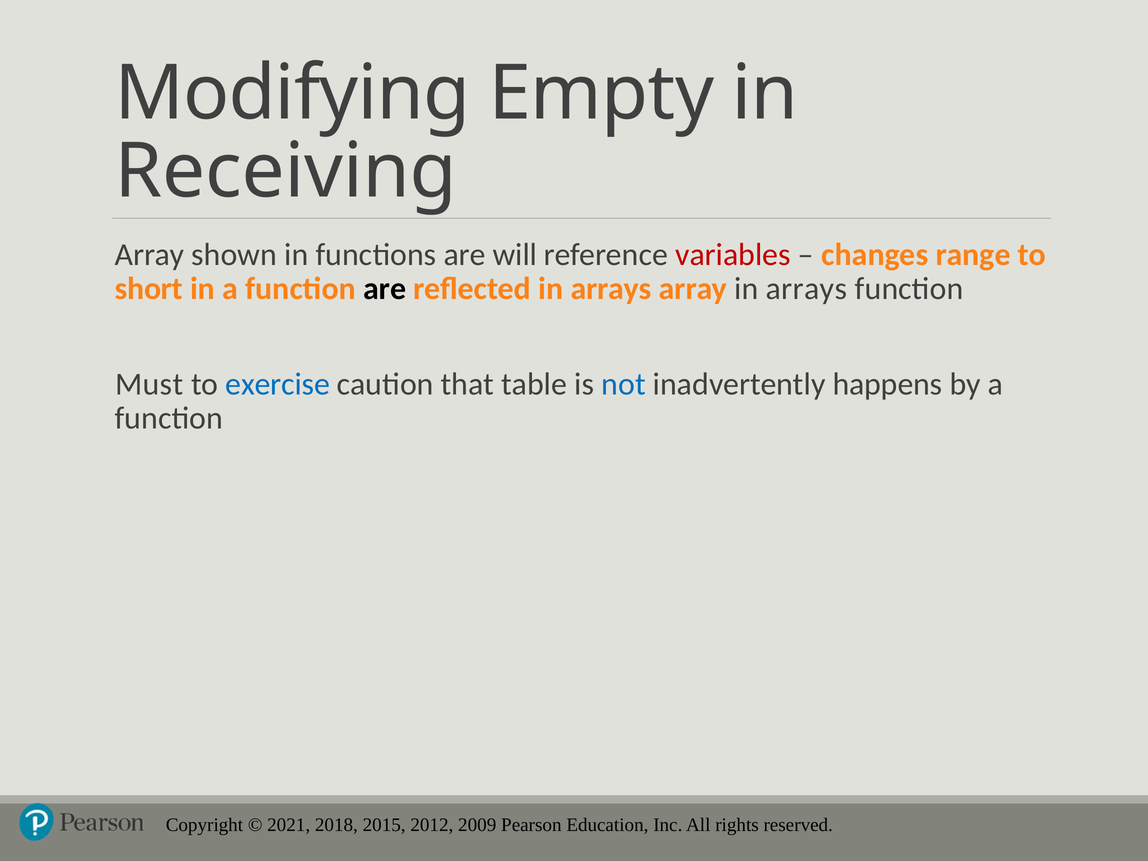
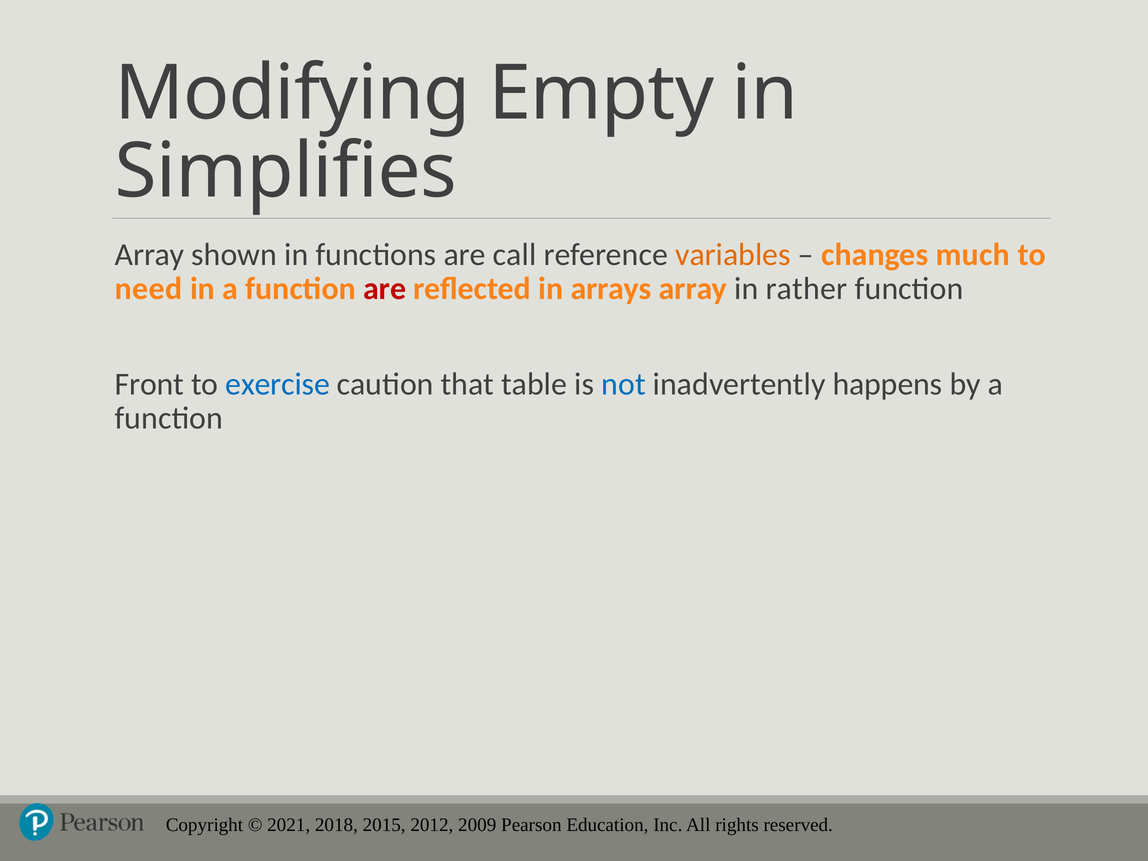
Receiving: Receiving -> Simplifies (286, 171)
will: will -> call (515, 255)
variables colour: red -> orange (733, 255)
range: range -> much (973, 255)
short: short -> need (149, 289)
are colour: black -> red (385, 289)
array in arrays: arrays -> rather (807, 289)
Must: Must -> Front (149, 384)
